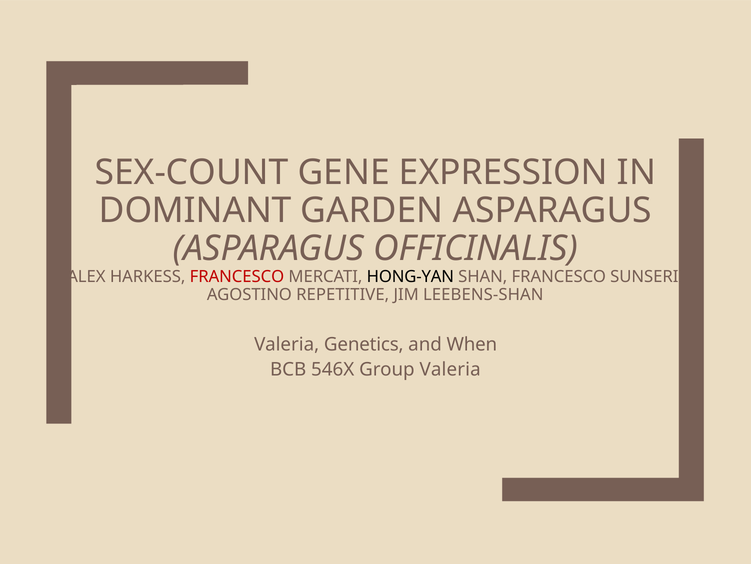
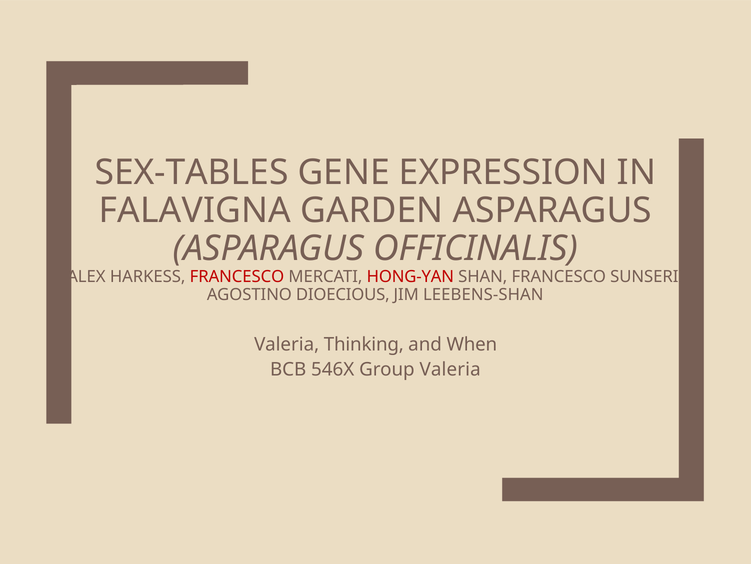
SEX-COUNT: SEX-COUNT -> SEX-TABLES (192, 173)
DOMINANT: DOMINANT -> FALAVIGNA (195, 210)
HONG-YAN colour: black -> red (410, 276)
REPETITIVE: REPETITIVE -> DIOECIOUS (343, 294)
Genetics: Genetics -> Thinking (364, 344)
